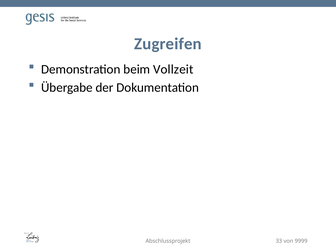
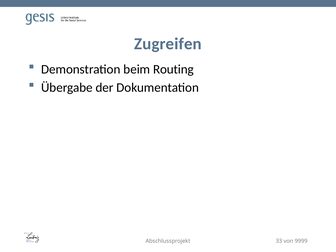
Vollzeit: Vollzeit -> Routing (173, 69)
